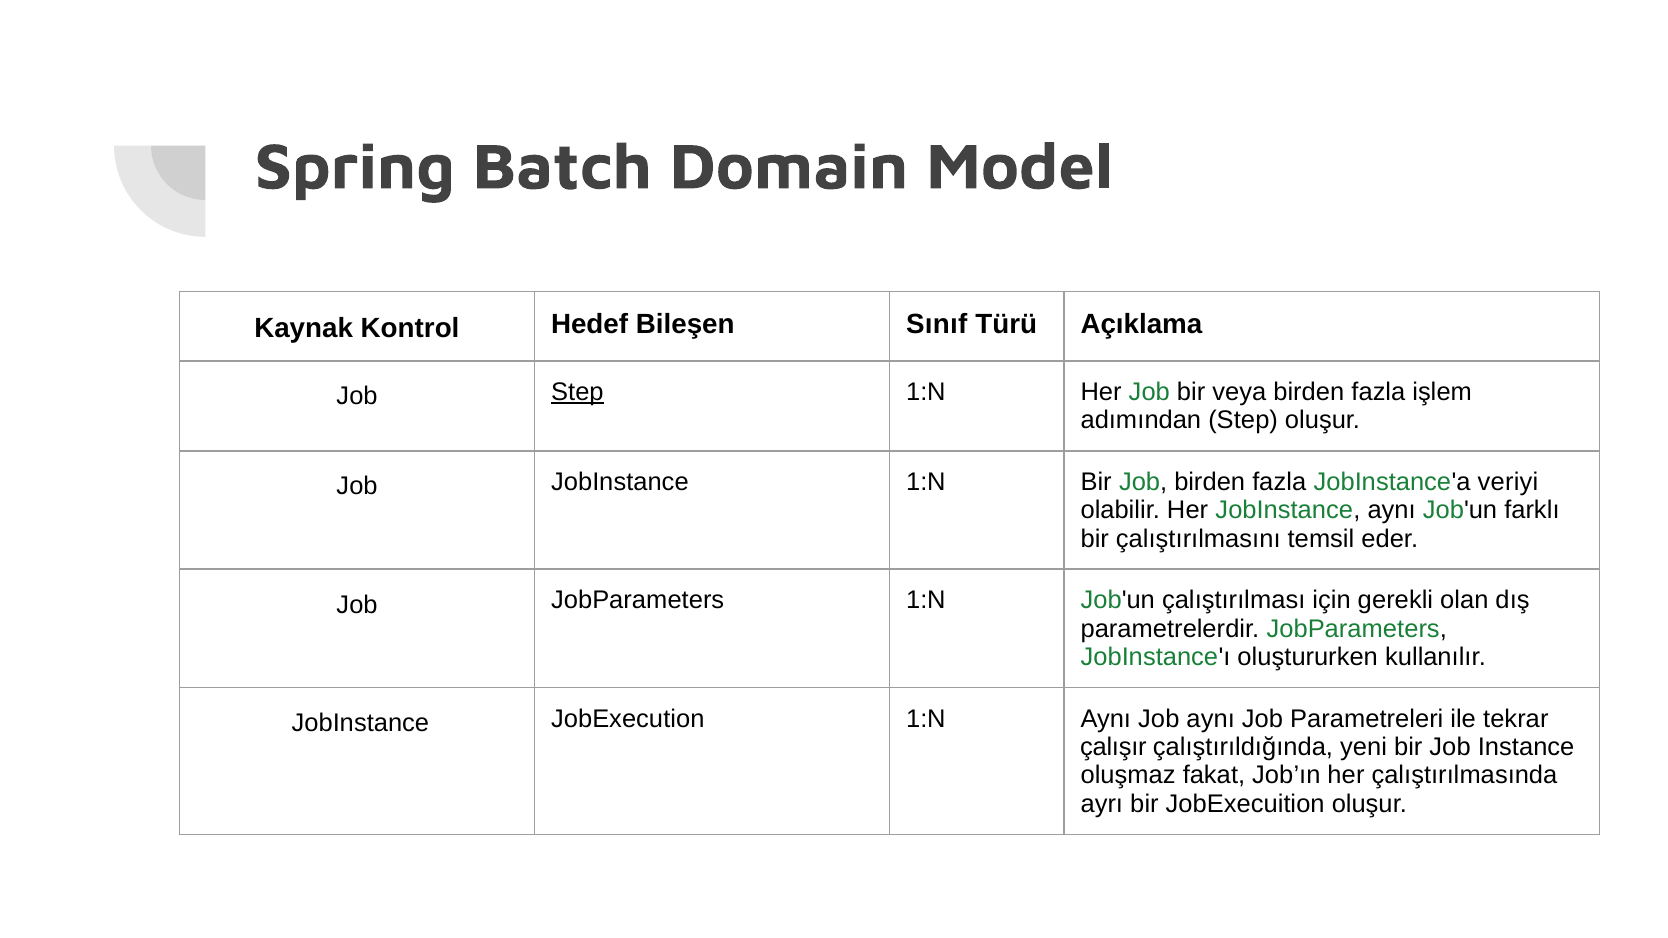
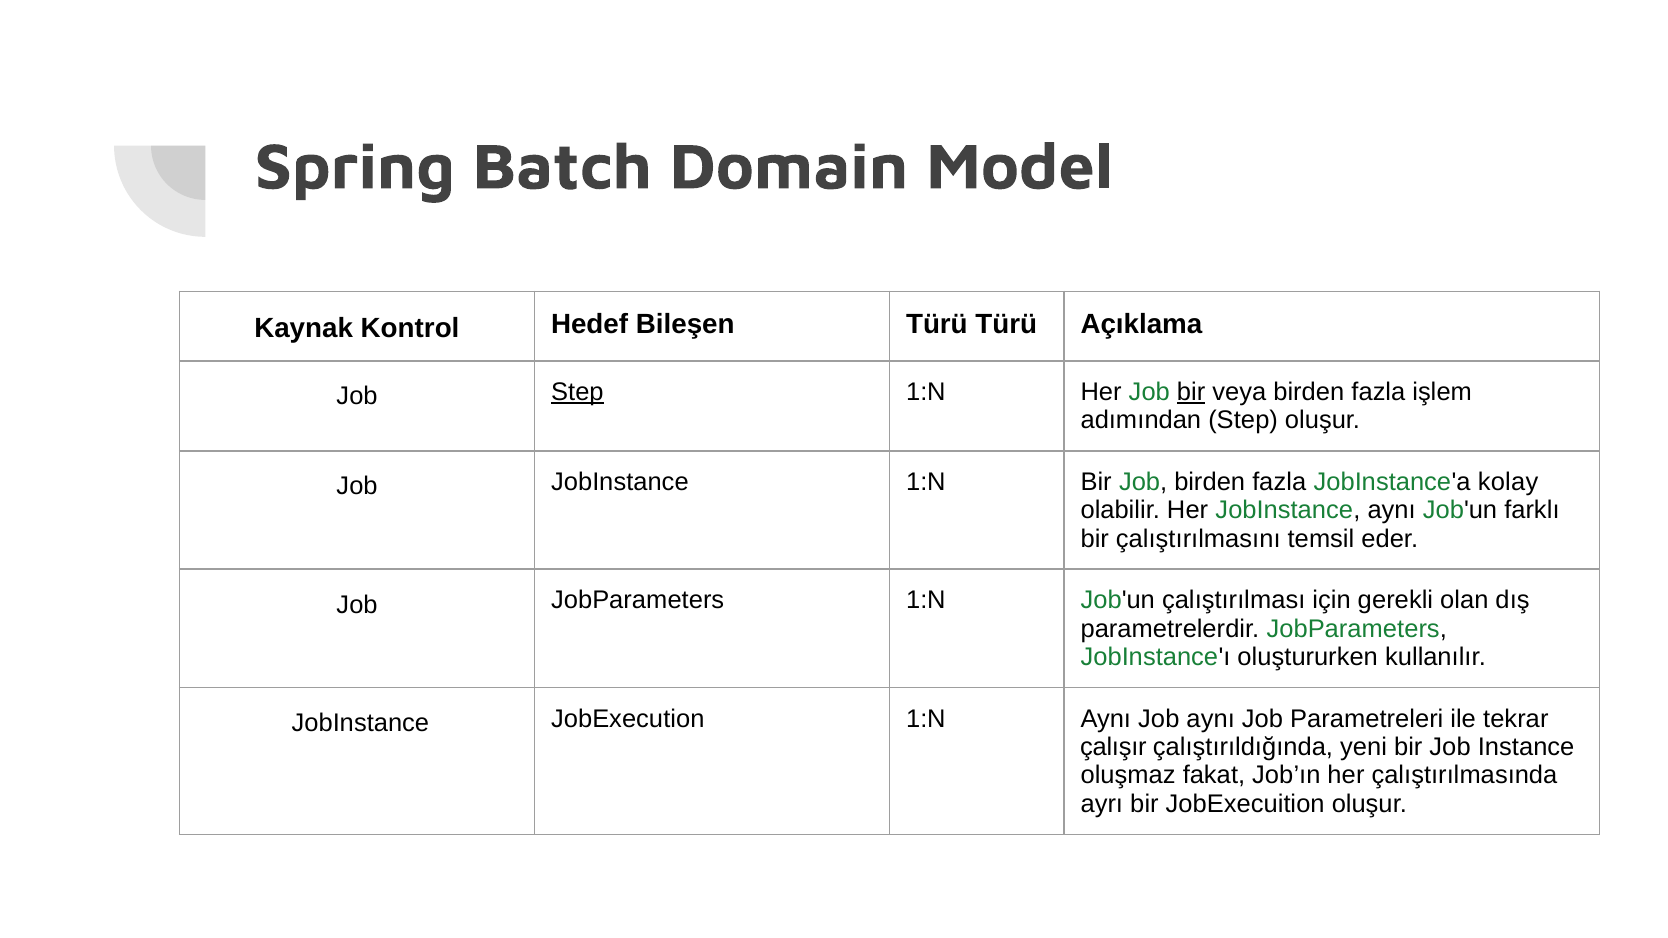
Bileşen Sınıf: Sınıf -> Türü (937, 324)
bir underline: none -> present (1191, 392)
veriyi: veriyi -> kolay (1508, 482)
